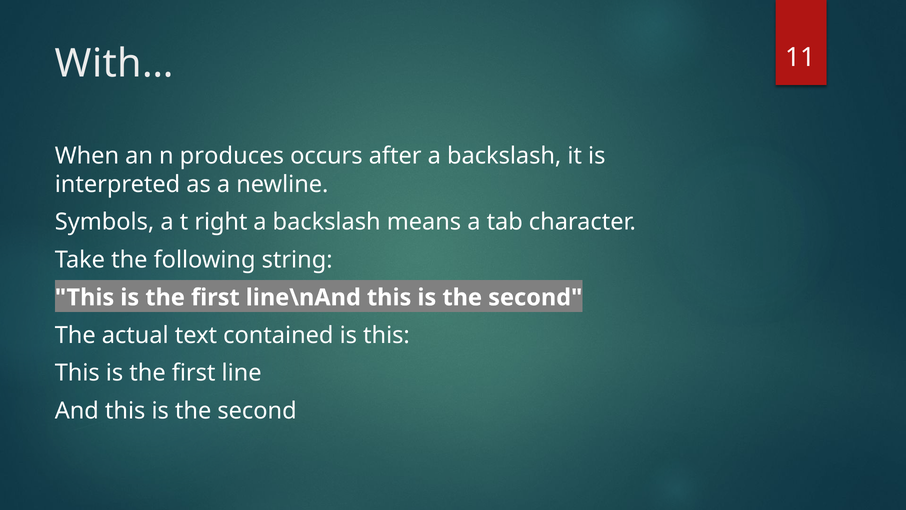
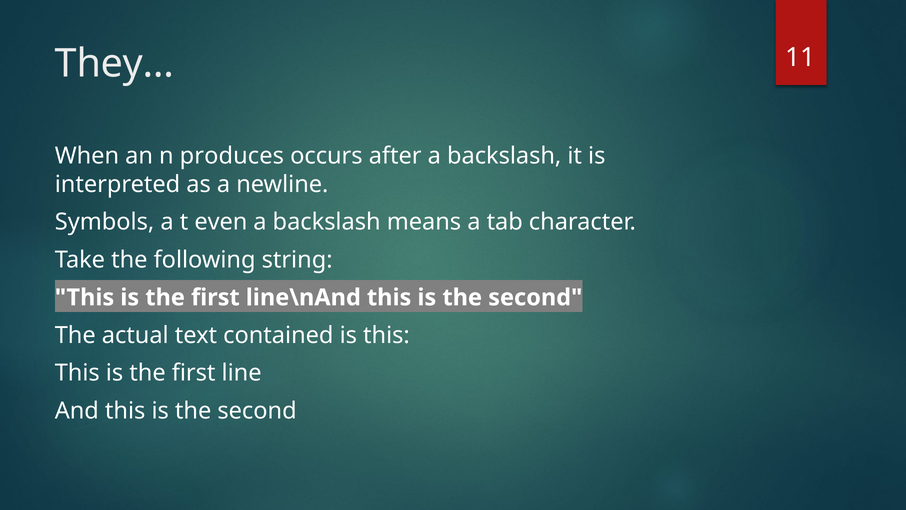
With…: With… -> They… (115, 64)
right: right -> even (221, 222)
